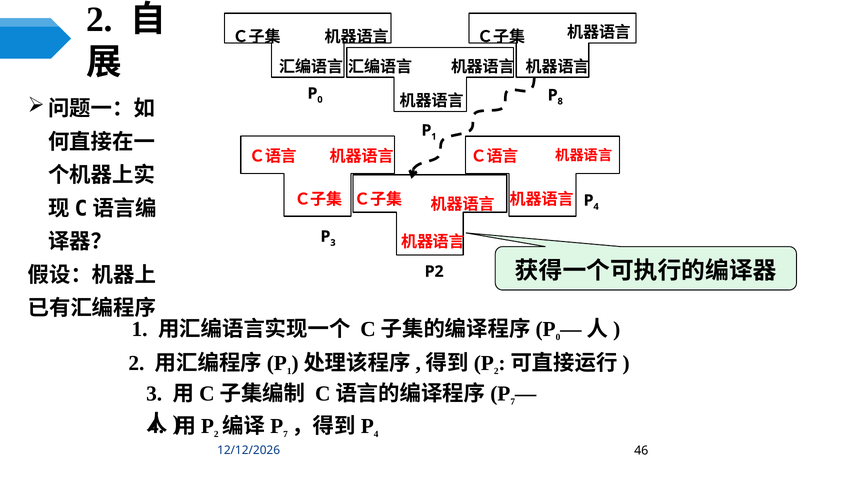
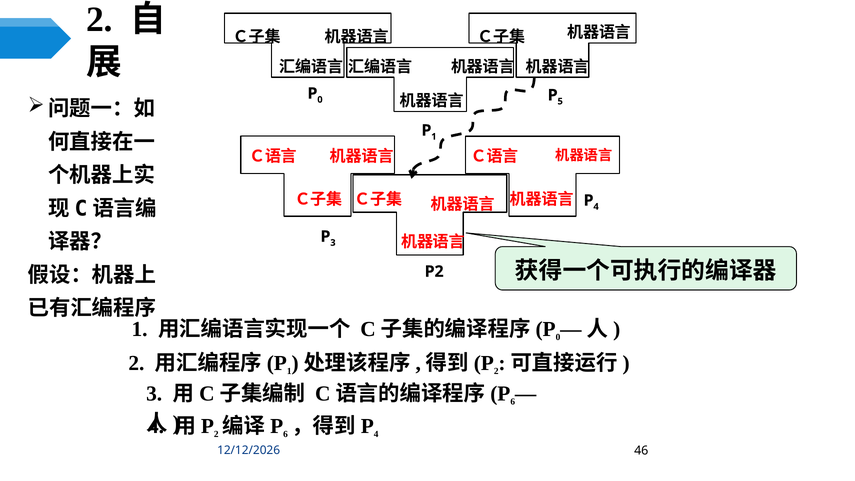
8: 8 -> 5 (560, 101)
7: 7 -> 6 (513, 402)
7: 7 -> 6 (285, 434)
